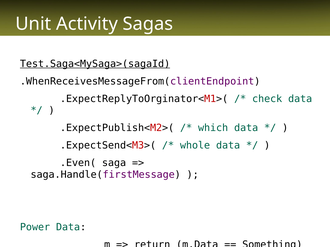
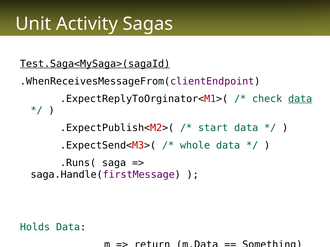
data underline: none -> present (300, 99)
which: which -> start (213, 128)
.Even(: .Even( -> .Runs( (78, 163)
Power: Power -> Holds (35, 227)
